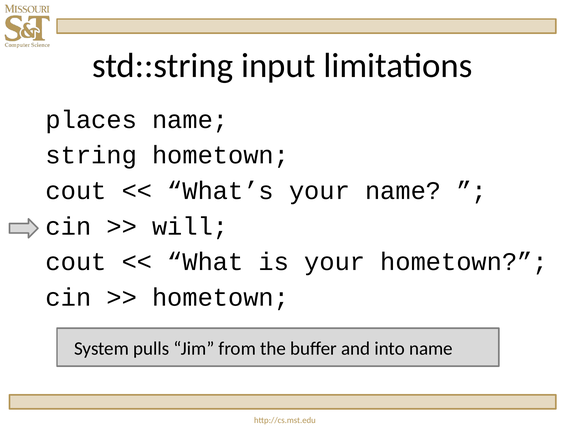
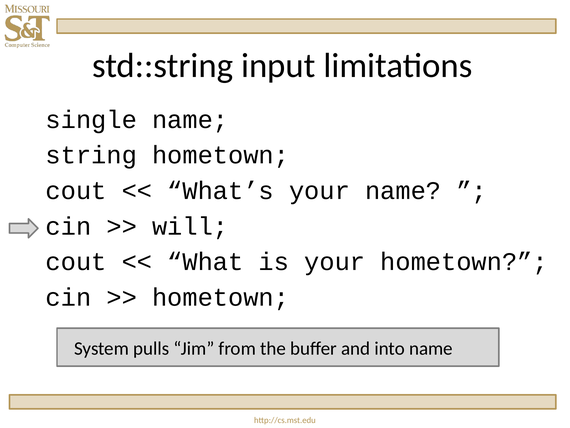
places: places -> single (91, 120)
